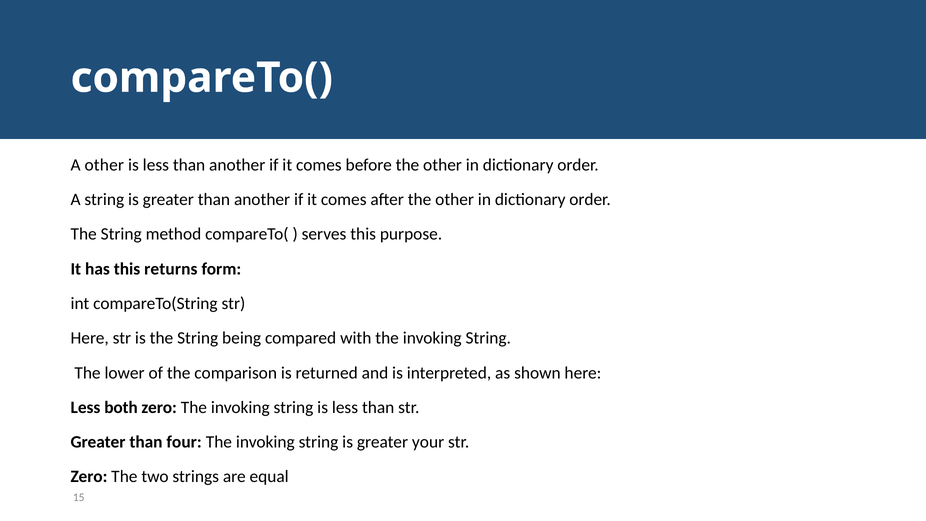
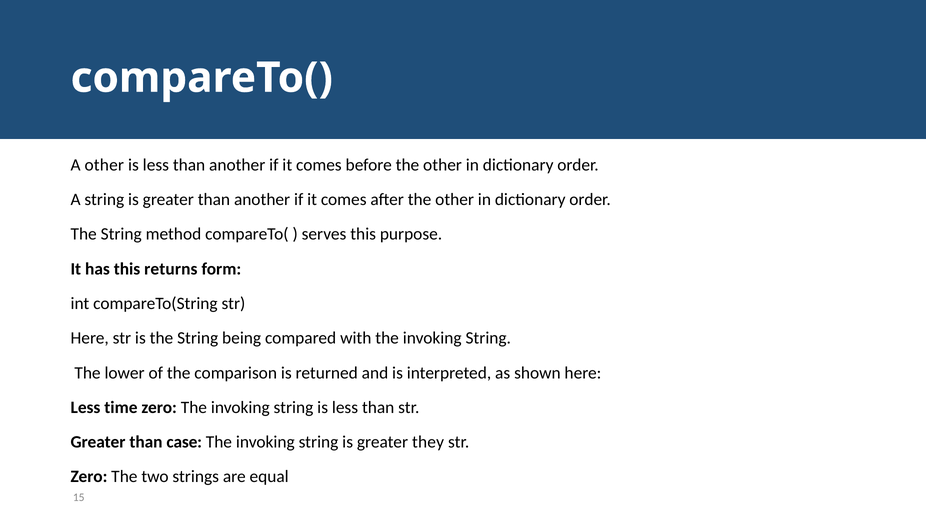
both: both -> time (121, 407)
four: four -> case (184, 442)
your: your -> they (428, 442)
